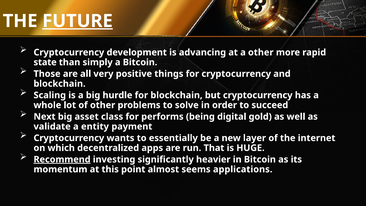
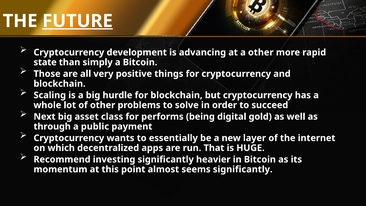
validate: validate -> through (52, 126)
entity: entity -> public (95, 126)
Recommend underline: present -> none (62, 159)
seems applications: applications -> significantly (243, 169)
